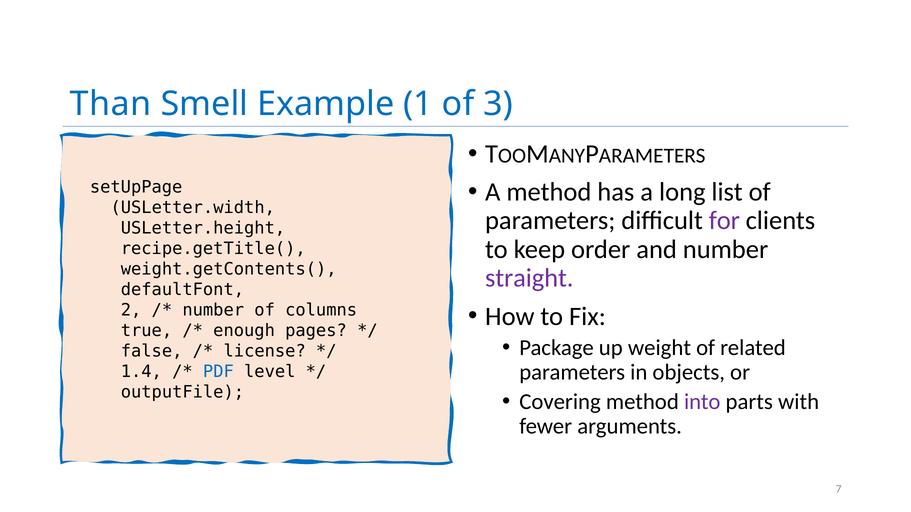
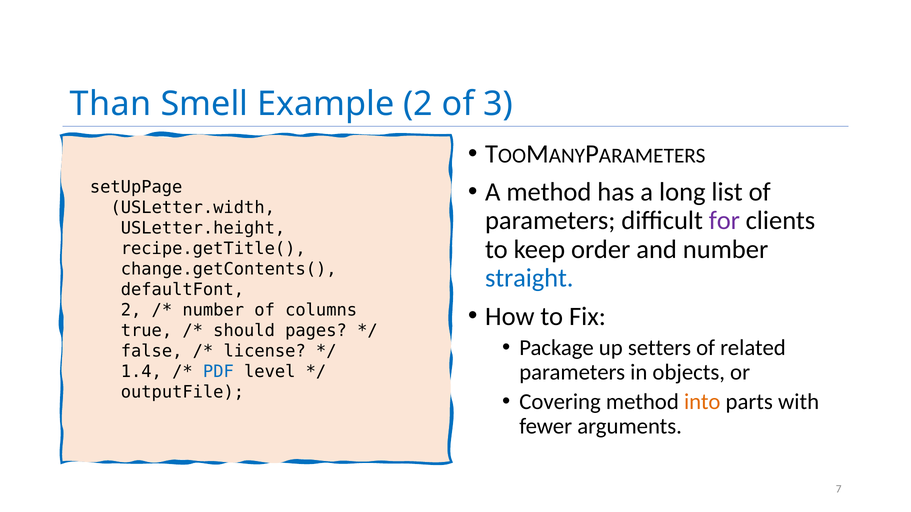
Example 1: 1 -> 2 (418, 104)
weight.getContents(: weight.getContents( -> change.getContents( (229, 269)
straight colour: purple -> blue (529, 278)
enough: enough -> should (244, 331)
weight: weight -> setters (660, 348)
into colour: purple -> orange (702, 402)
